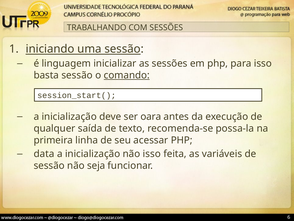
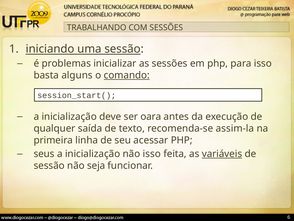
linguagem: linguagem -> problemas (66, 63)
basta sessão: sessão -> alguns (77, 75)
possa-la: possa-la -> assim-la (235, 128)
data: data -> seus (44, 154)
variáveis underline: none -> present (222, 154)
